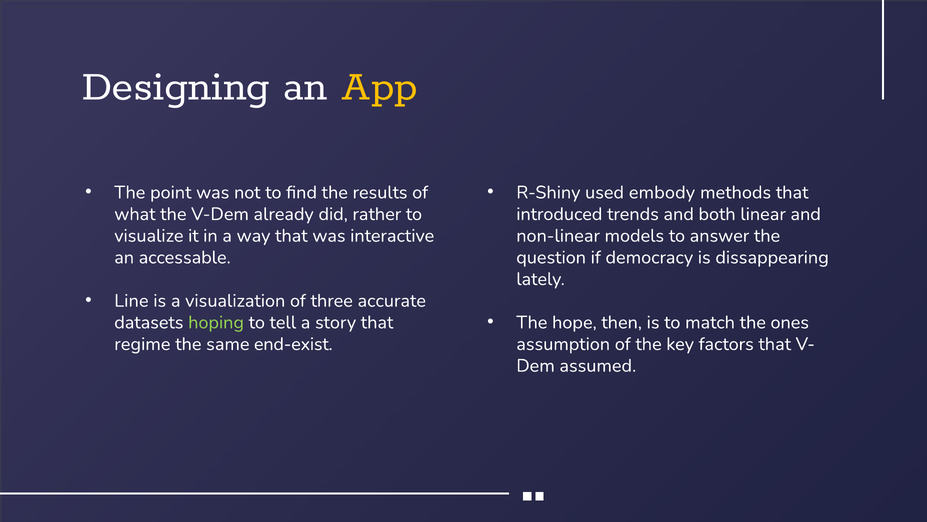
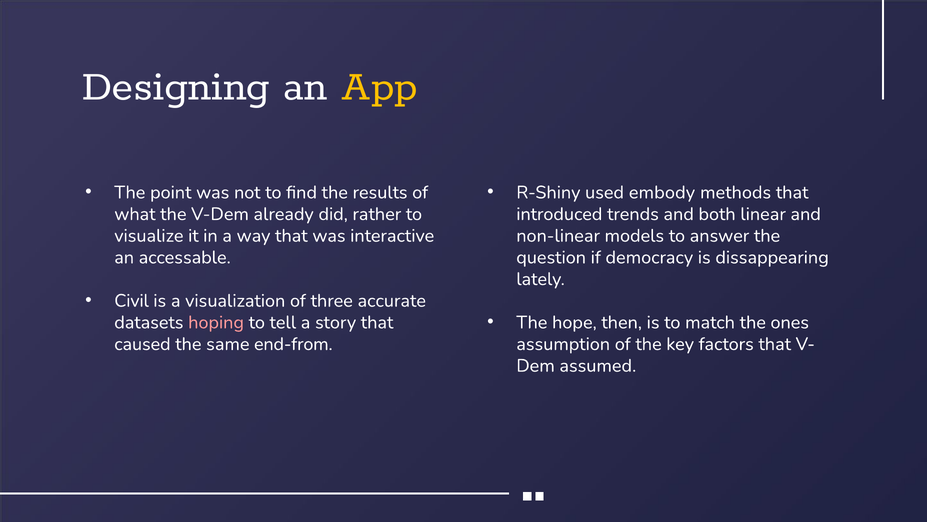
Line: Line -> Civil (132, 300)
hoping colour: light green -> pink (216, 322)
regime: regime -> caused (142, 344)
end-exist: end-exist -> end-from (293, 344)
